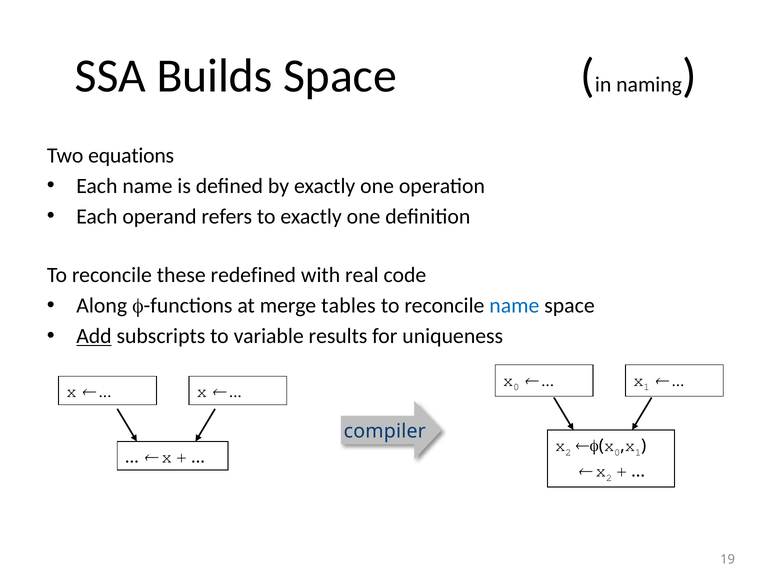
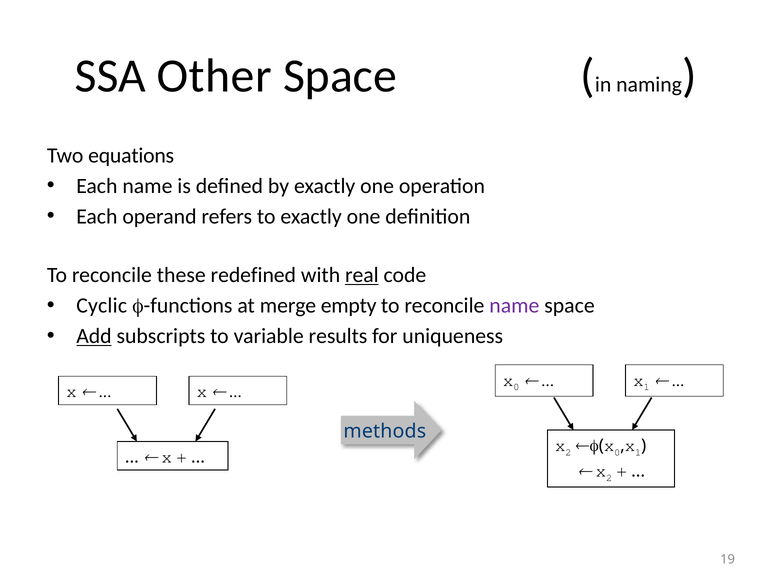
Builds: Builds -> Other (214, 76)
real underline: none -> present (362, 275)
Along: Along -> Cyclic (102, 305)
tables: tables -> empty (349, 305)
name colour: blue -> purple (514, 305)
compiler: compiler -> methods (385, 431)
